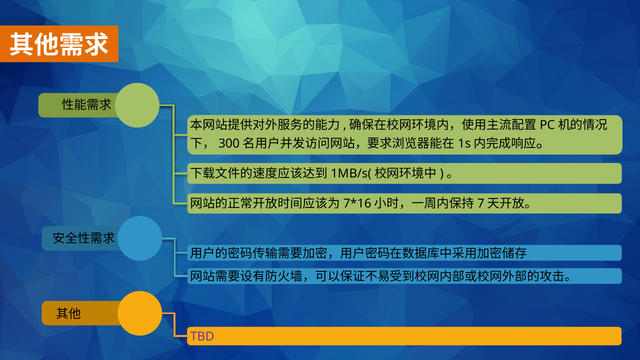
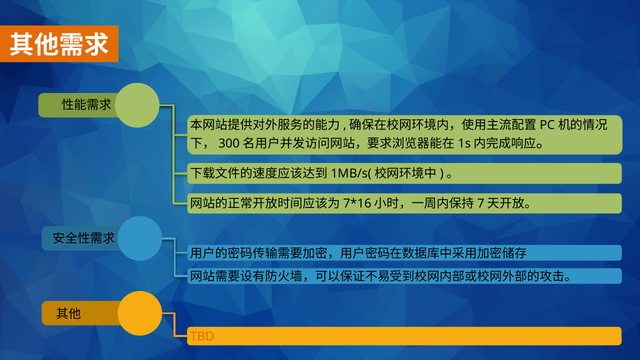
TBD colour: purple -> orange (202, 337)
